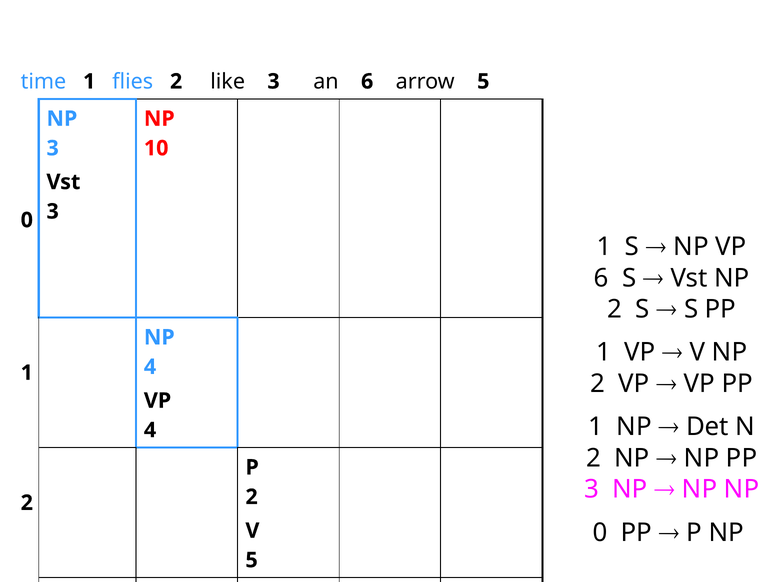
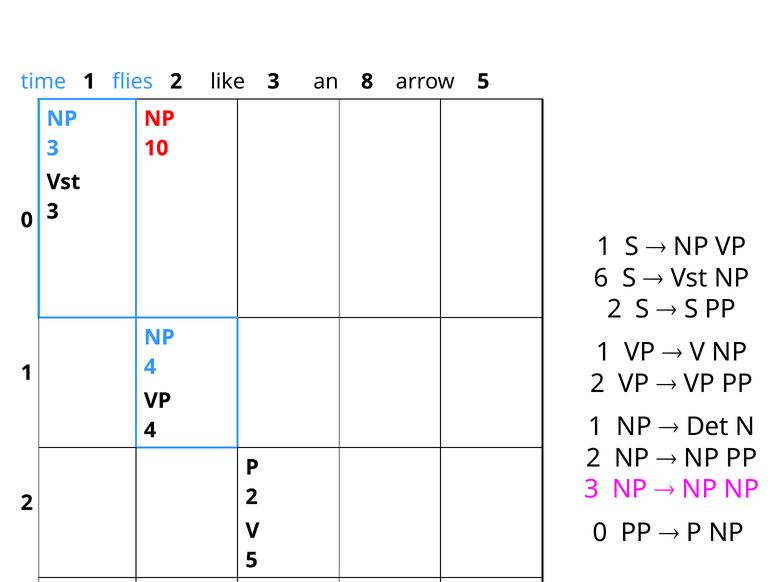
an 6: 6 -> 8 (367, 81)
